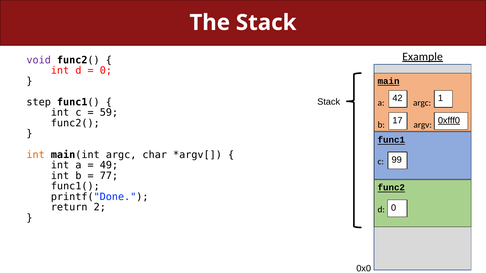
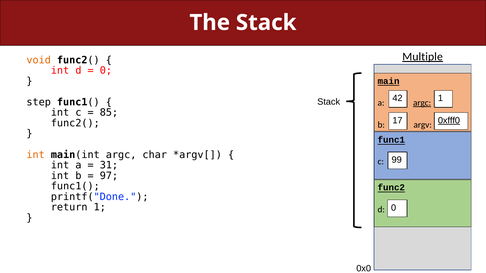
Example: Example -> Multiple (423, 57)
void colour: purple -> orange (39, 60)
argc underline: none -> present (422, 103)
59: 59 -> 85 (109, 113)
49: 49 -> 31 (109, 165)
77: 77 -> 97 (109, 176)
return 2: 2 -> 1 (100, 208)
